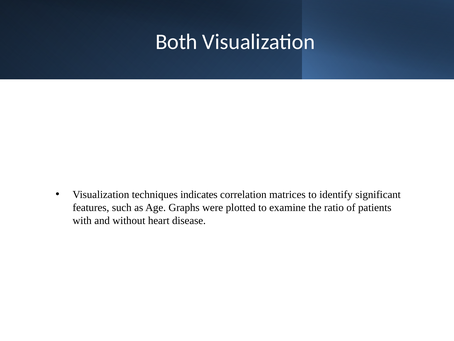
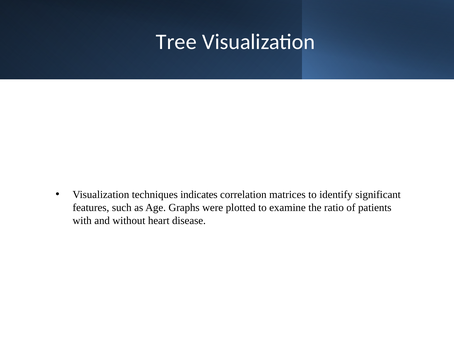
Both: Both -> Tree (176, 42)
